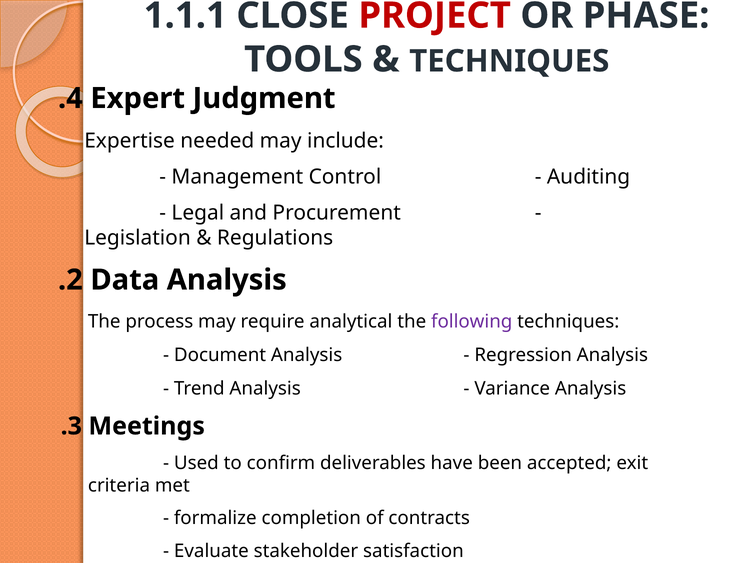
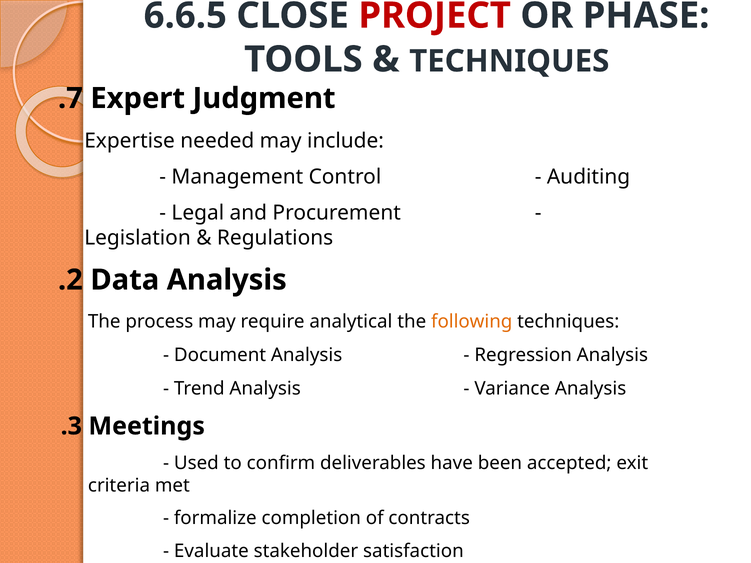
1.1.1: 1.1.1 -> 6.6.5 (185, 16)
.4: .4 -> .7 (70, 98)
following colour: purple -> orange (472, 322)
